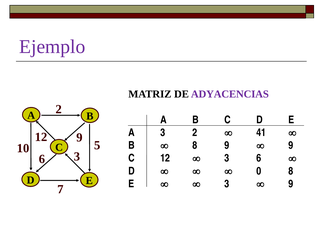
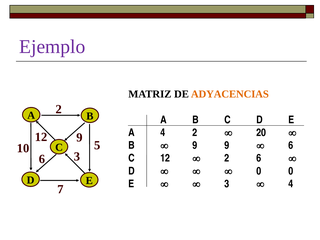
ADYACENCIAS colour: purple -> orange (230, 94)
A 3: 3 -> 4 (163, 133)
41: 41 -> 20 (261, 133)
8: 8 -> 9 (195, 145)
9: 9 -> 6 (291, 145)
3: 3 -> 2 (227, 158)
0 8: 8 -> 0 (291, 171)
9: 9 -> 4 (291, 184)
